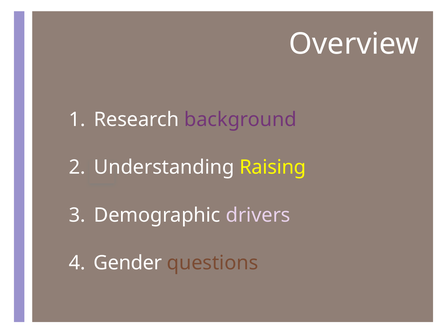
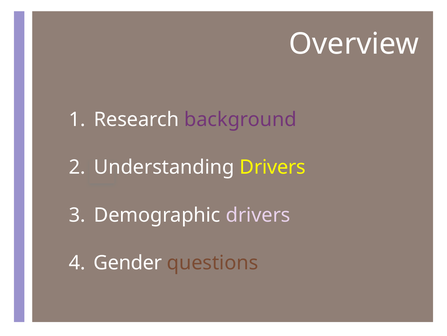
Raising: Raising -> Drivers (273, 167)
